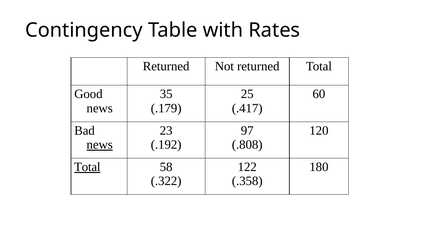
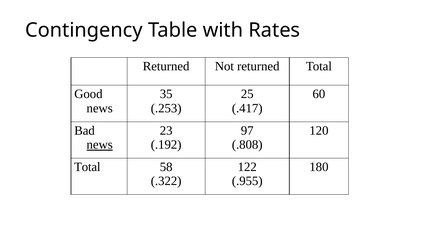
.179: .179 -> .253 (166, 108)
Total underline: present -> none (87, 167)
.358: .358 -> .955 (247, 181)
